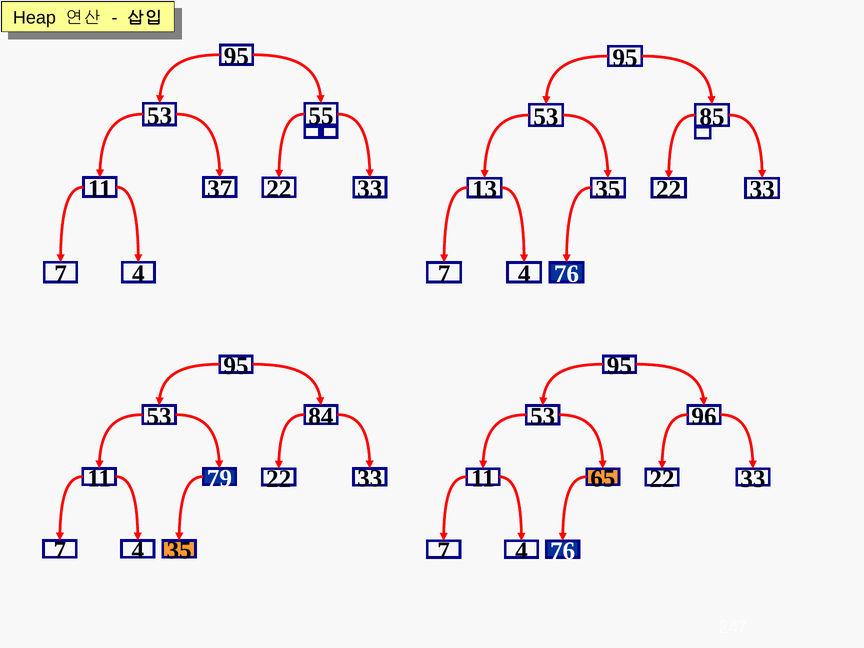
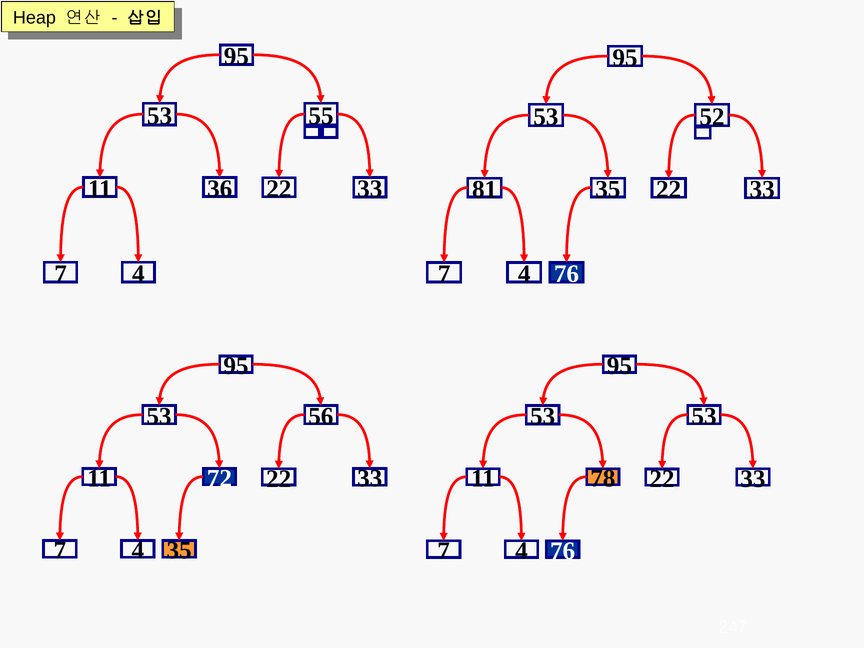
85: 85 -> 52 (712, 117)
37: 37 -> 36 (220, 189)
13: 13 -> 81 (485, 189)
84: 84 -> 56 (321, 416)
53 96: 96 -> 53 (704, 416)
79: 79 -> 72 (219, 478)
65: 65 -> 78 (603, 479)
